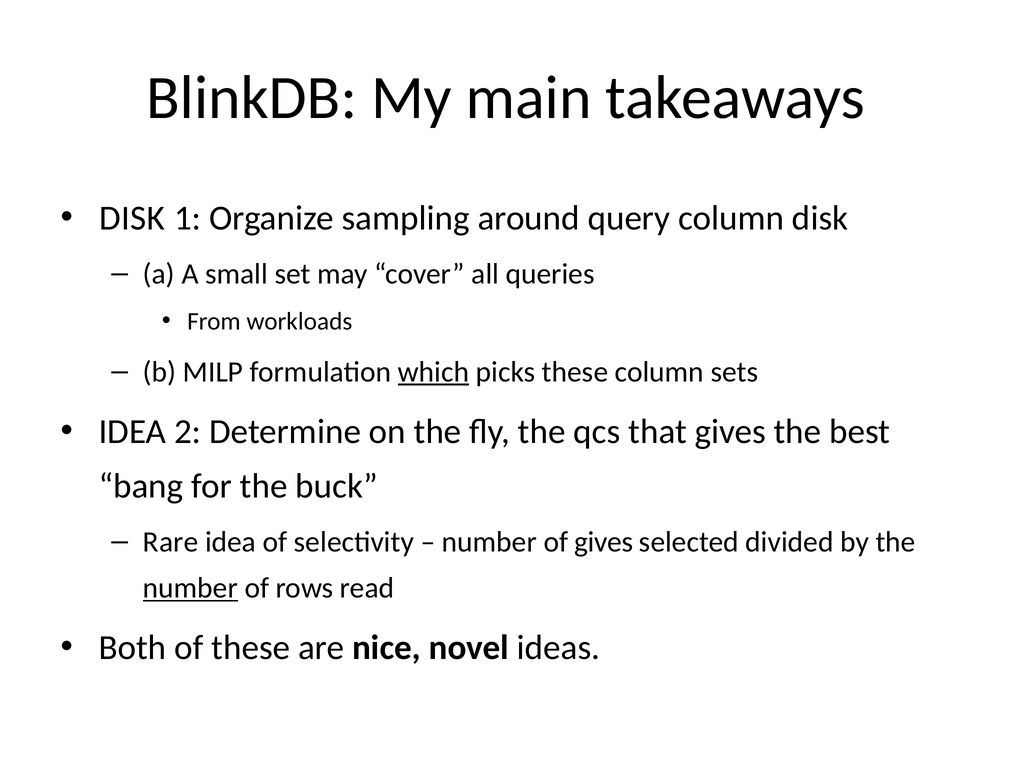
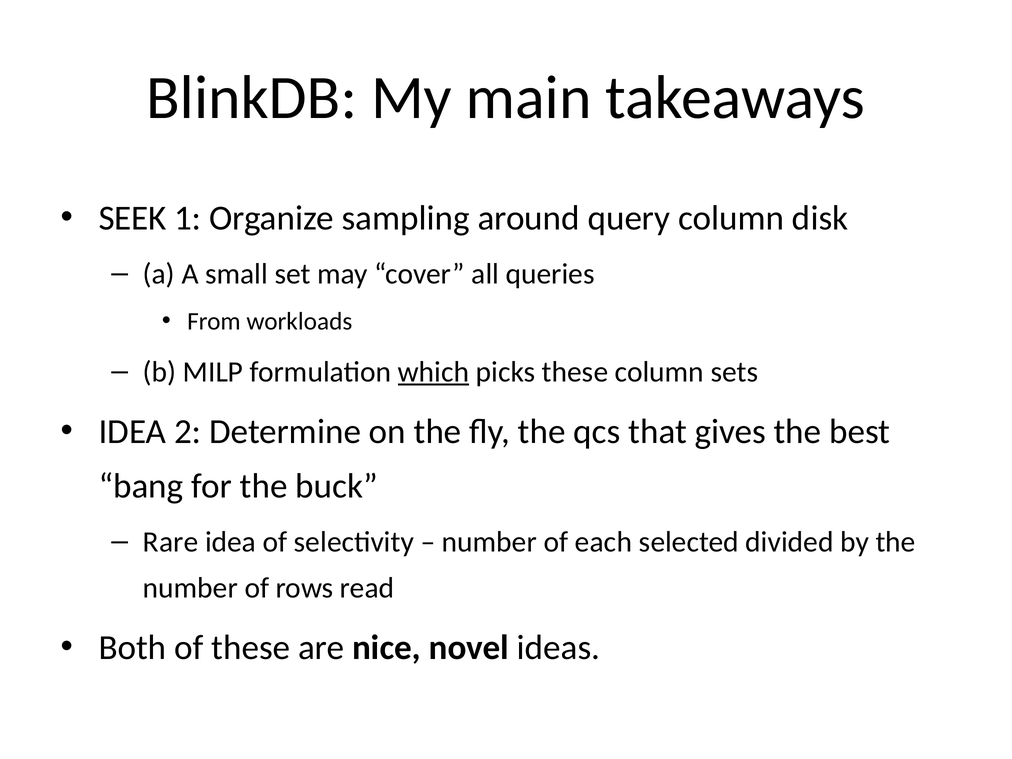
DISK: DISK -> SEEK (133, 218)
of gives: gives -> each (603, 542)
number underline: present -> none (190, 588)
